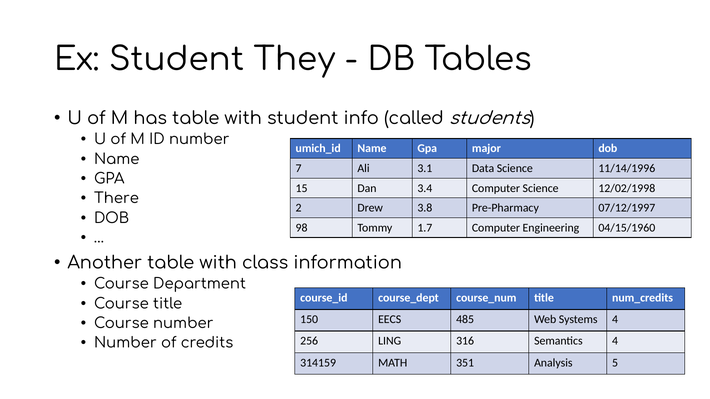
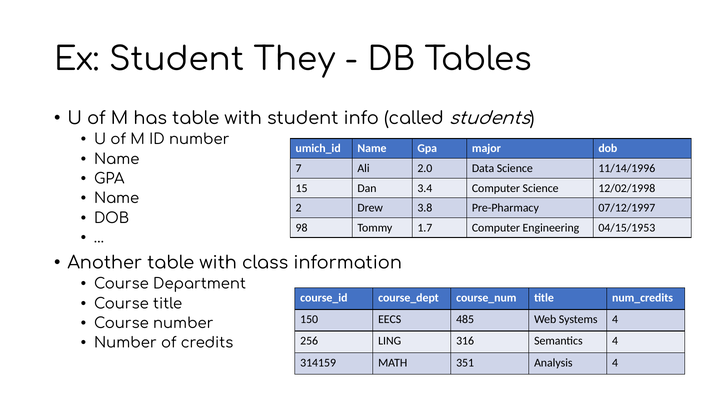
3.1: 3.1 -> 2.0 (425, 169)
There: There -> Name (117, 199)
04/15/1960: 04/15/1960 -> 04/15/1953 (627, 228)
Analysis 5: 5 -> 4 (615, 363)
